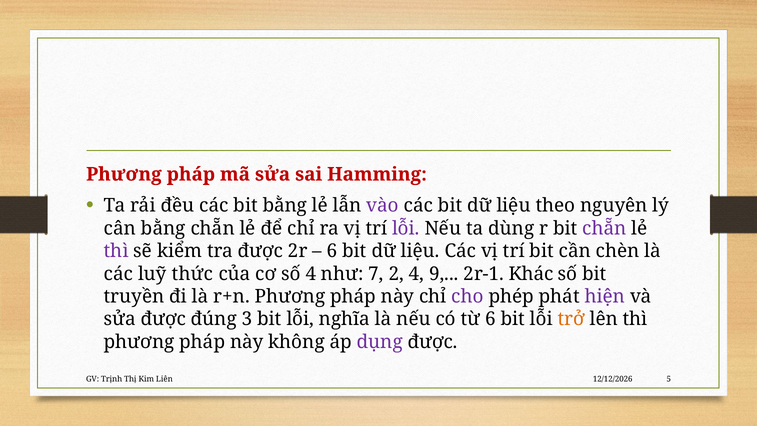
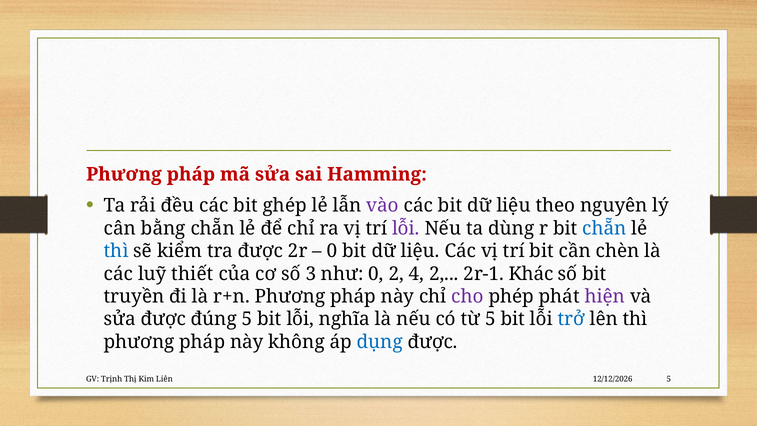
bit bằng: bằng -> ghép (285, 206)
chẵn colour: purple -> blue (604, 228)
thì colour: purple -> blue (116, 251)
6: 6 -> 0 (332, 251)
thức: thức -> thiết (193, 274)
số 4: 4 -> 3 (311, 274)
như 7: 7 -> 0 (376, 274)
4 9: 9 -> 2 (444, 274)
đúng 3: 3 -> 5 (247, 319)
từ 6: 6 -> 5 (490, 319)
trở colour: orange -> blue (571, 319)
dụng colour: purple -> blue (380, 342)
